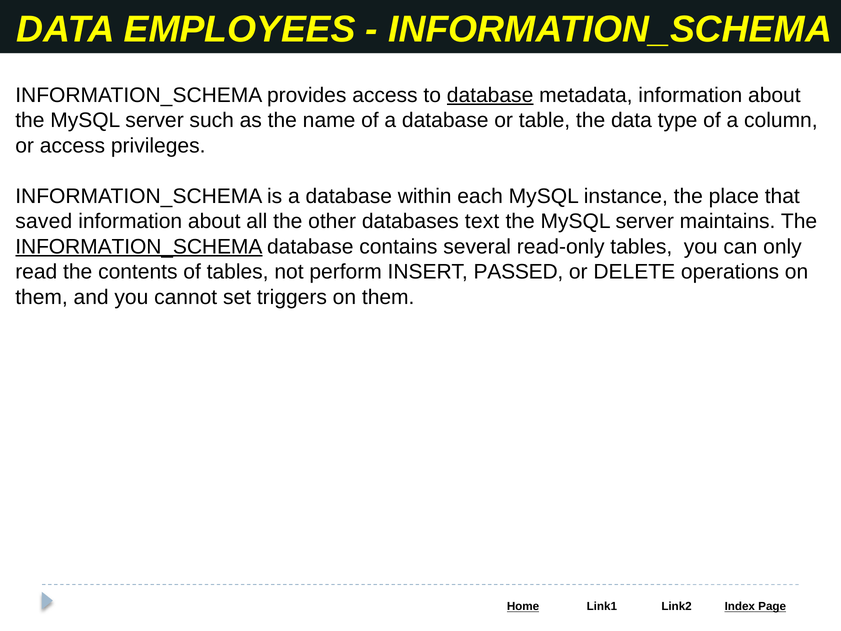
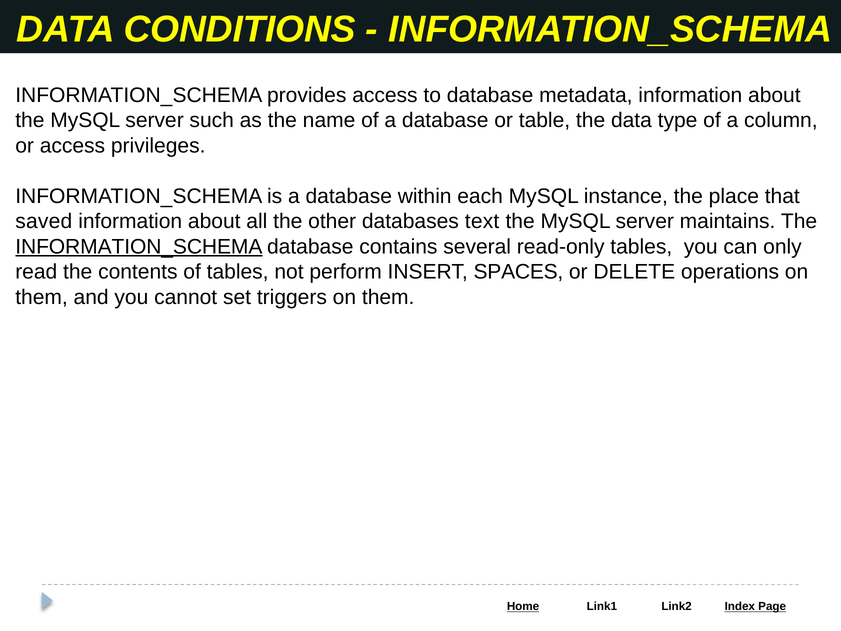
EMPLOYEES: EMPLOYEES -> CONDITIONS (240, 29)
database underline: present -> none (490, 95)
PASSED: PASSED -> SPACES (518, 272)
